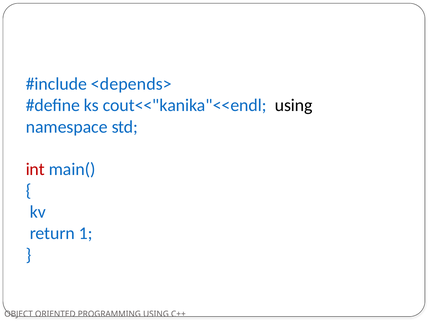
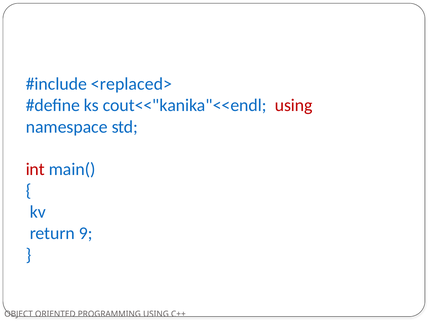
<depends>: <depends> -> <replaced> (131, 84)
using colour: black -> red (294, 105)
1: 1 -> 9 (86, 233)
